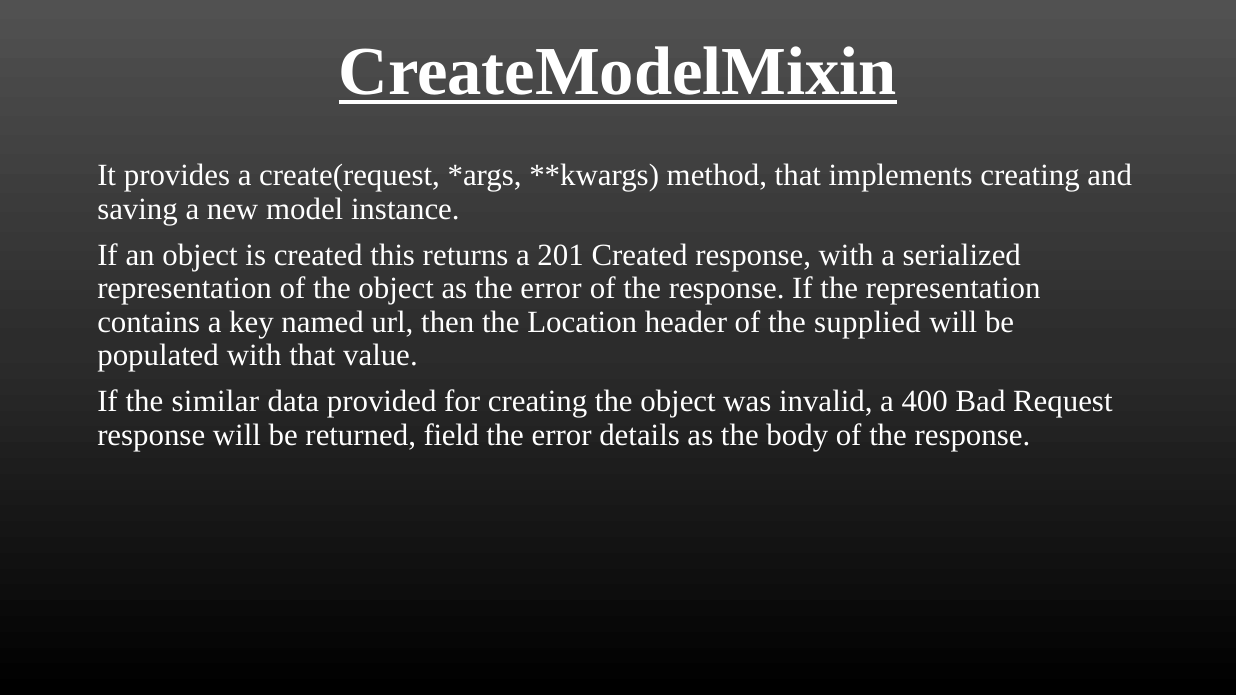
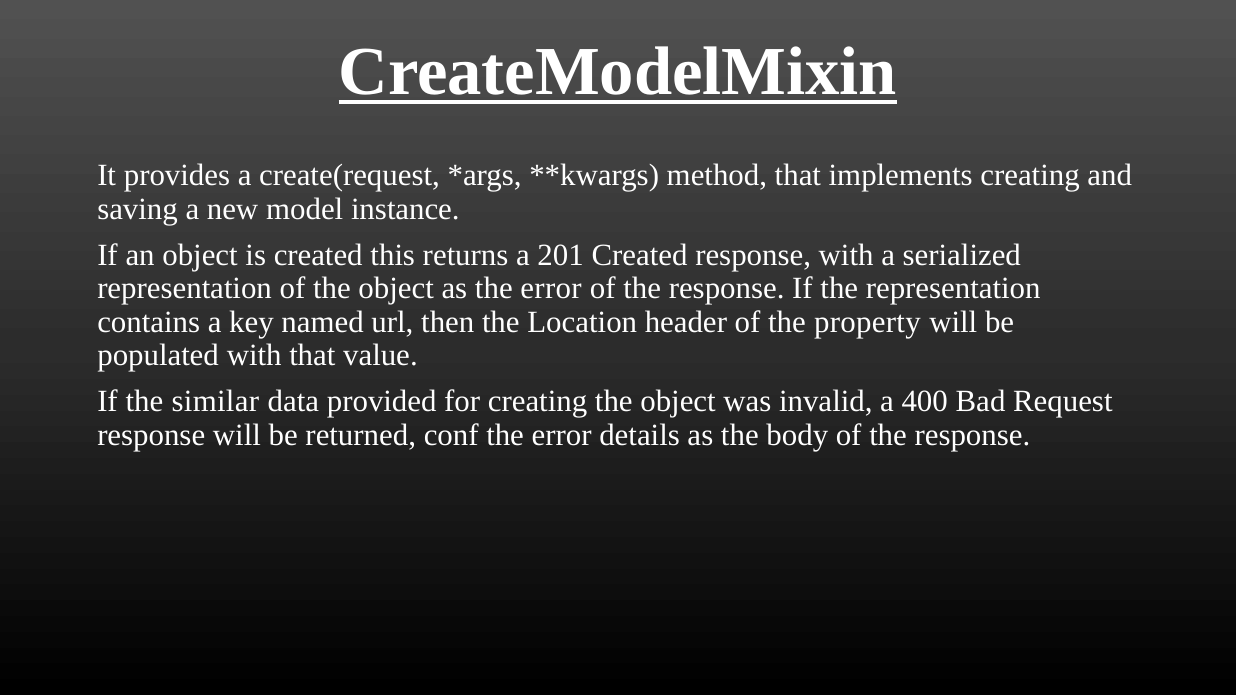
supplied: supplied -> property (867, 322)
field: field -> conf (451, 435)
